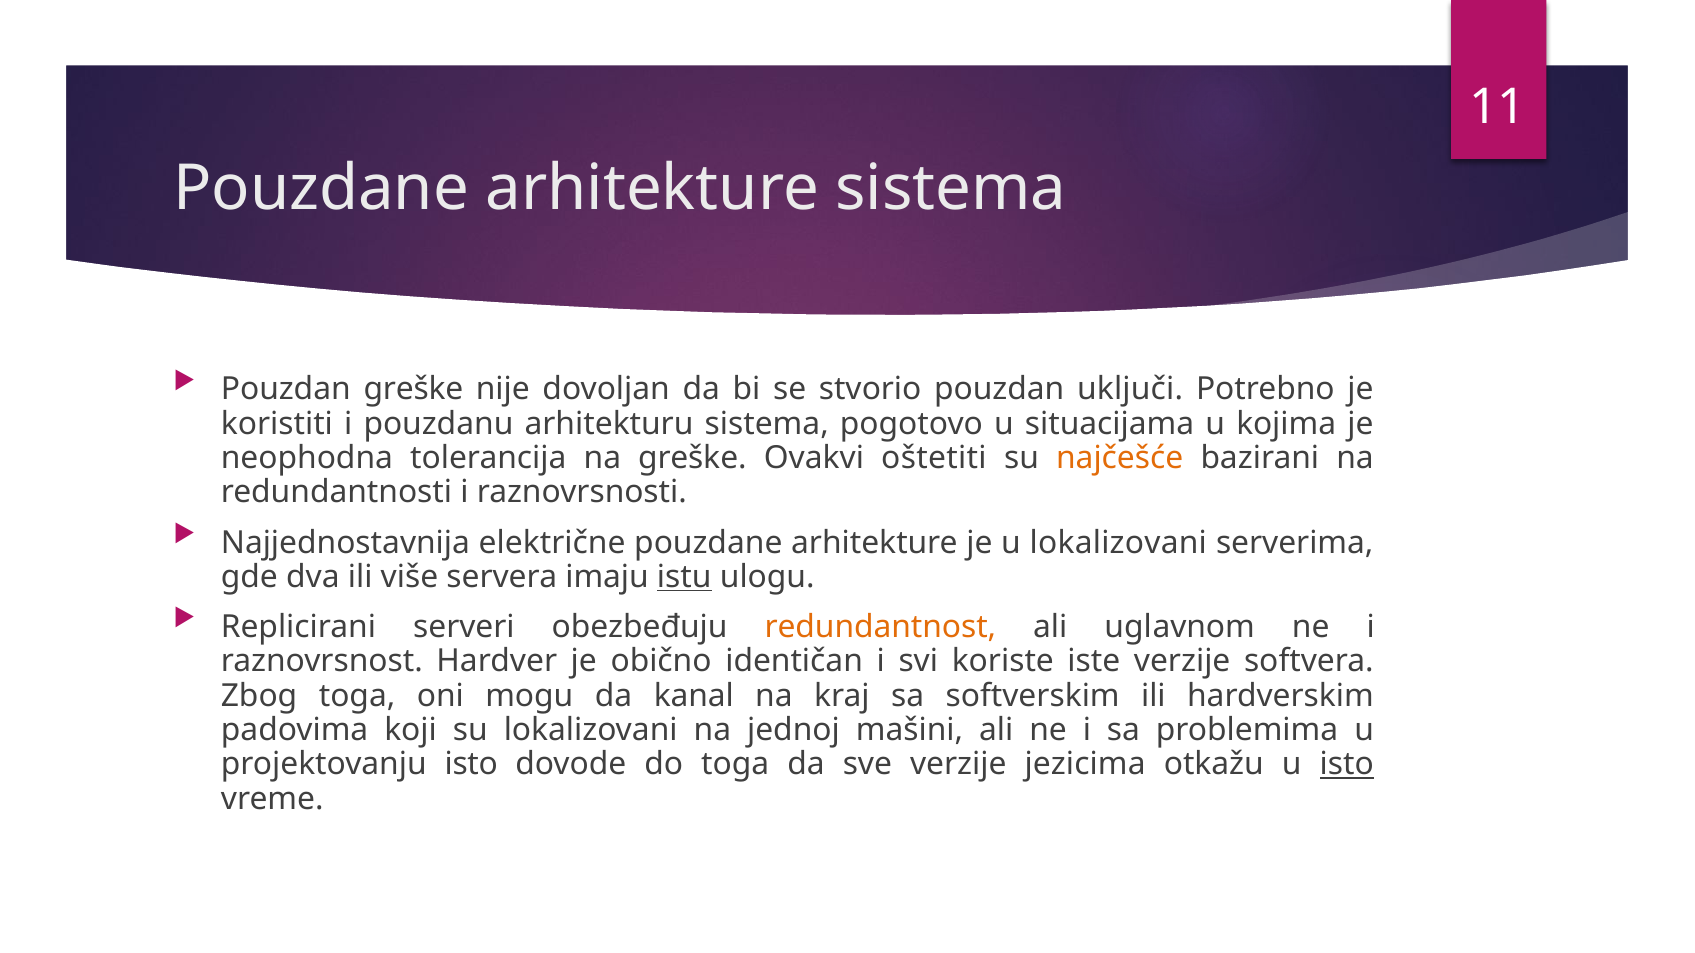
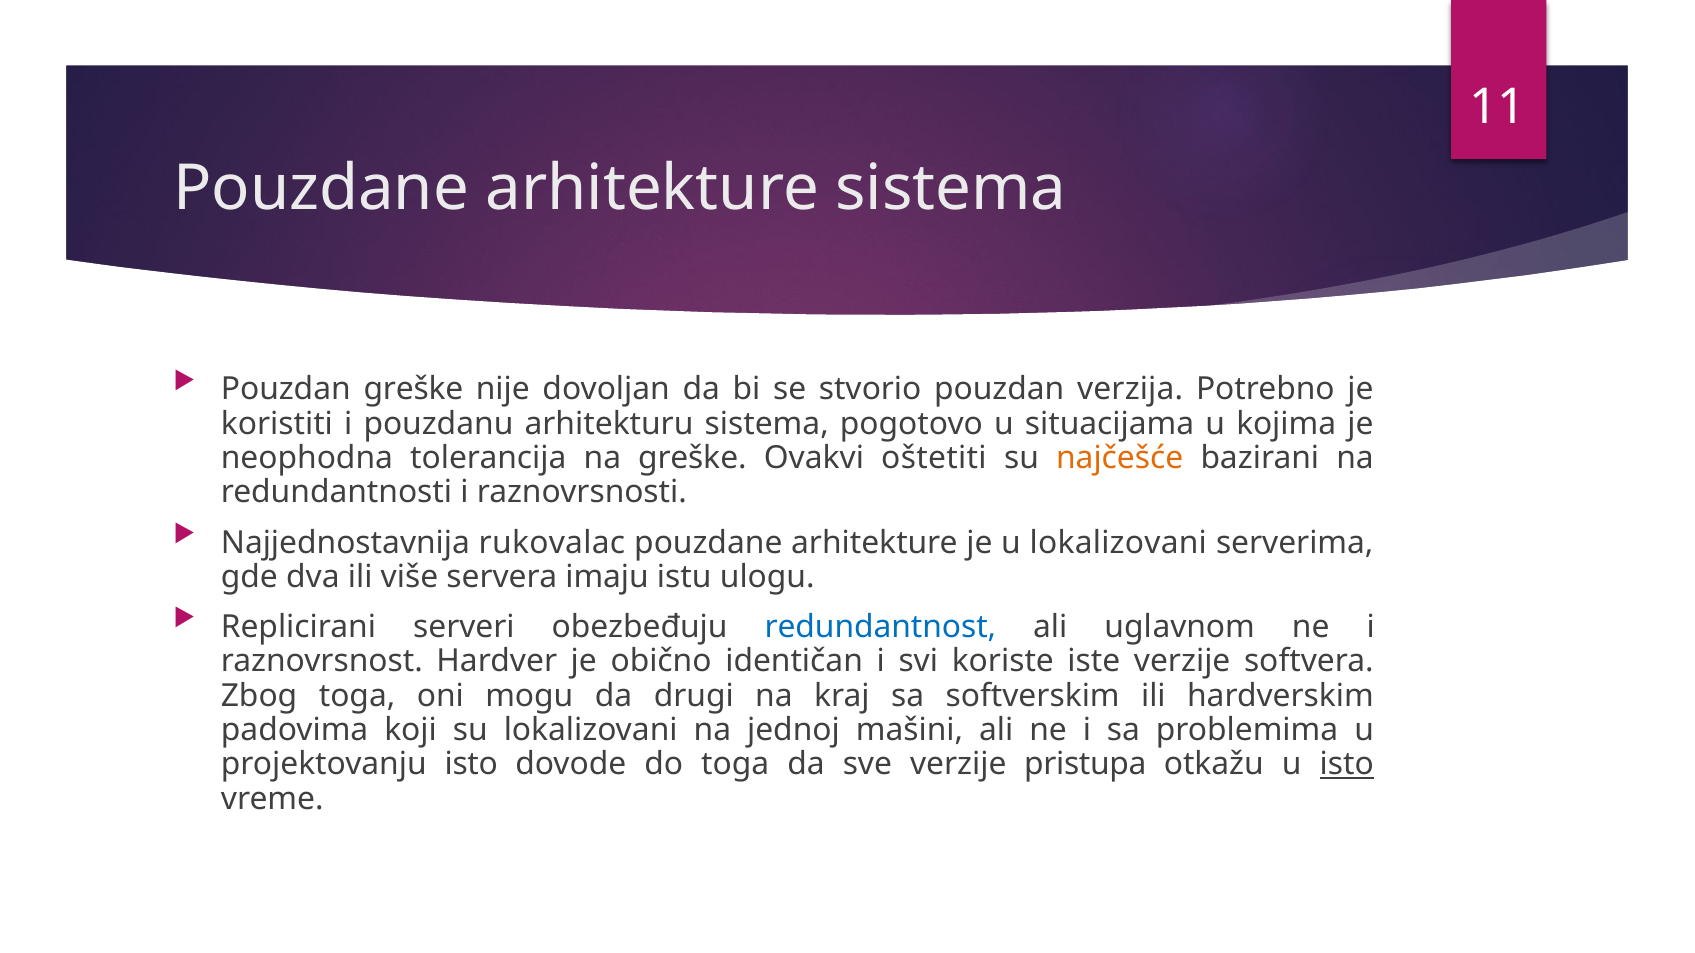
uključi: uključi -> verzija (1130, 390)
električne: električne -> rukovalac (552, 543)
istu underline: present -> none (684, 577)
redundantnost colour: orange -> blue (880, 627)
kanal: kanal -> drugi (694, 696)
jezicima: jezicima -> pristupa (1085, 765)
